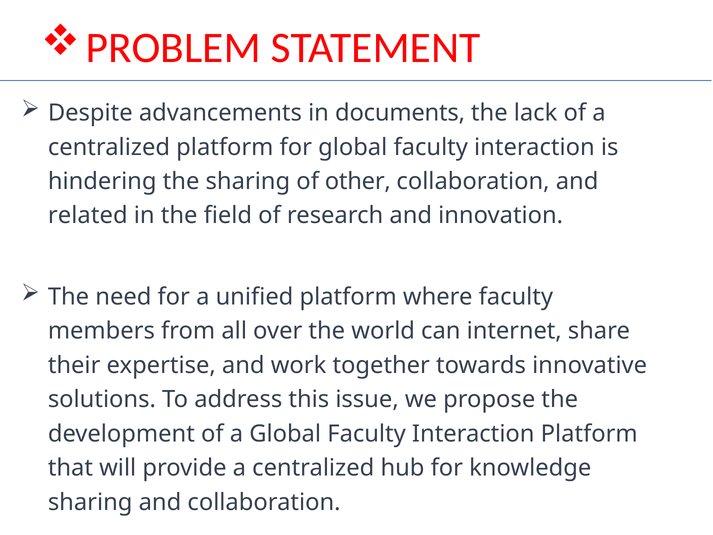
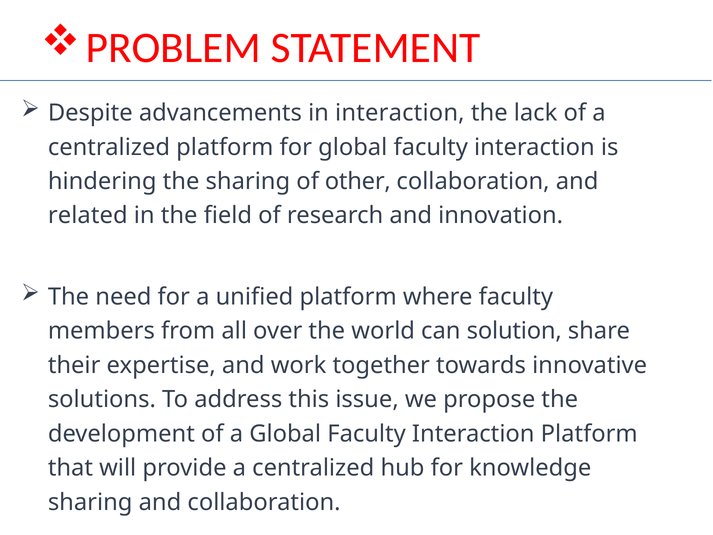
in documents: documents -> interaction (400, 113)
internet: internet -> solution (514, 331)
